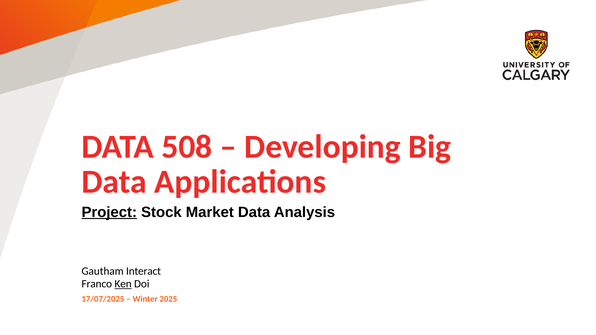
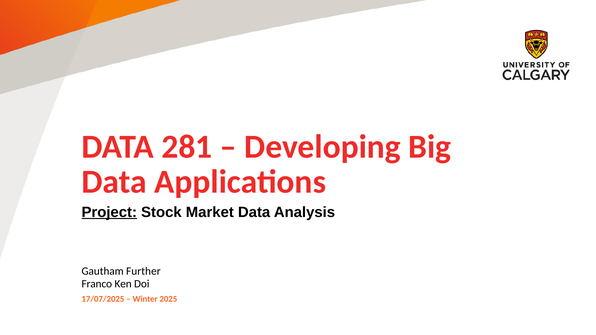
508: 508 -> 281 (187, 147)
Interact: Interact -> Further (143, 272)
Ken underline: present -> none (123, 284)
